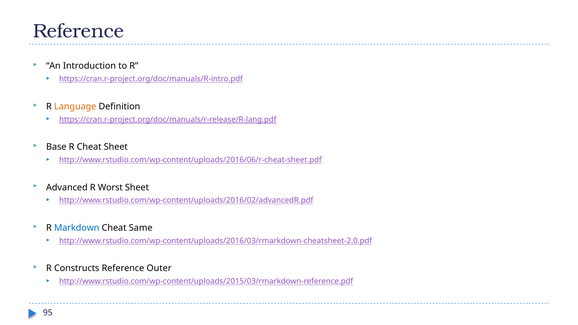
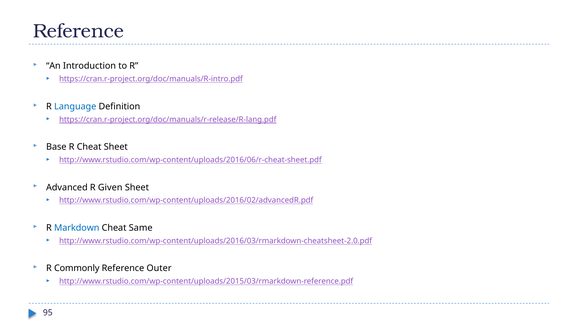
Language colour: orange -> blue (75, 106)
Worst: Worst -> Given (110, 187)
Constructs: Constructs -> Commonly (77, 268)
